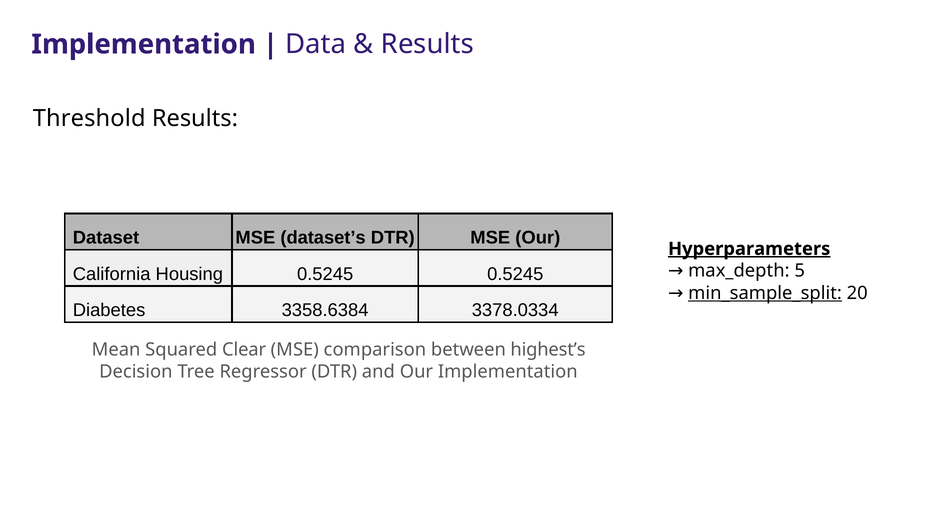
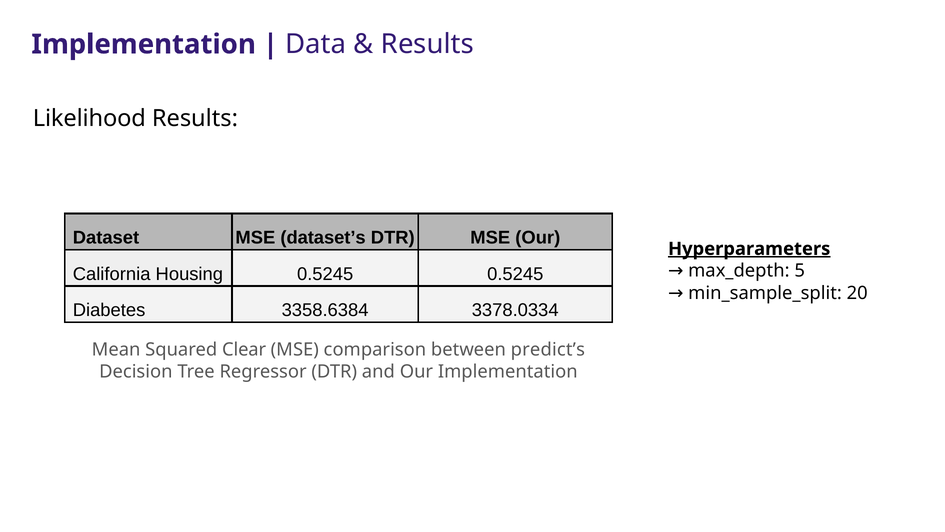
Threshold: Threshold -> Likelihood (89, 118)
min_sample_split underline: present -> none (765, 293)
highest’s: highest’s -> predict’s (548, 349)
